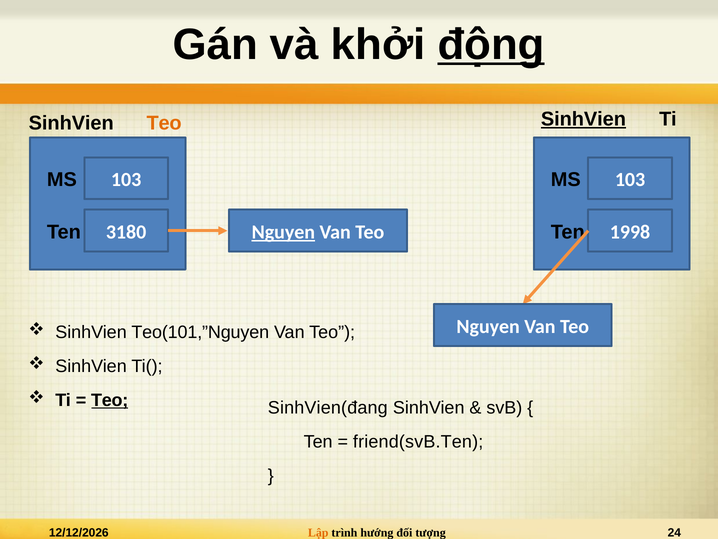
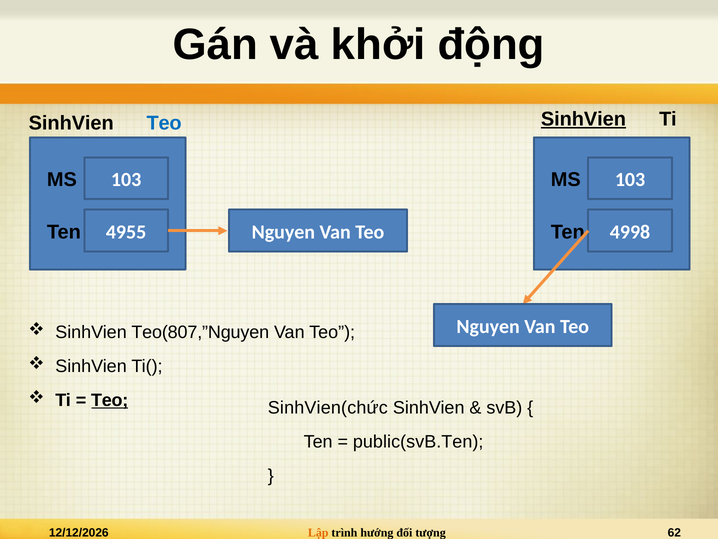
động underline: present -> none (491, 45)
Teo colour: orange -> blue (164, 123)
Nguyen underline: present -> none (283, 232)
3180: 3180 -> 4955 (126, 232)
1998: 1998 -> 4998 (630, 232)
Teo(101,”Nguyen: Teo(101,”Nguyen -> Teo(807,”Nguyen (200, 332)
SinhVien(đang: SinhVien(đang -> SinhVien(chức (328, 407)
friend(svB.Ten: friend(svB.Ten -> public(svB.Ten (418, 441)
24: 24 -> 62 (674, 532)
